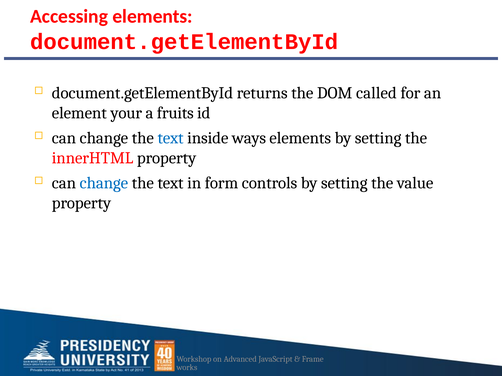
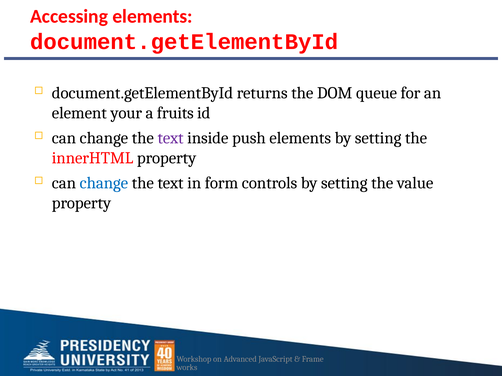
called: called -> queue (377, 93)
text colour: blue -> purple (171, 138)
ways: ways -> push (249, 138)
